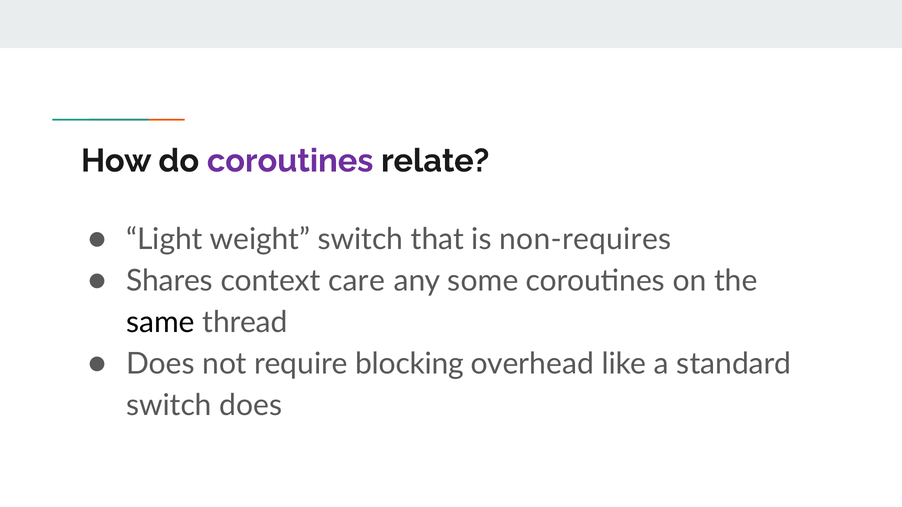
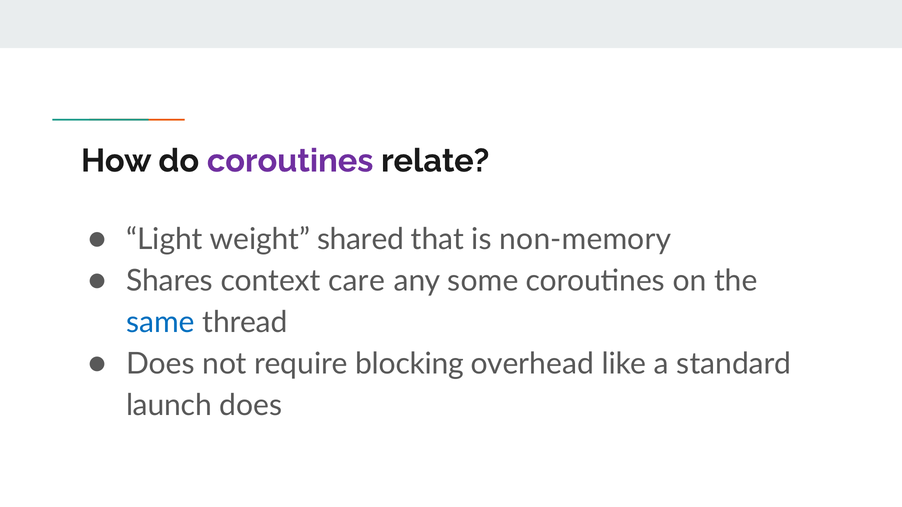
weight switch: switch -> shared (361, 240)
non-requires: non-requires -> non-memory (585, 240)
same colour: black -> blue (160, 323)
switch: switch -> launch (169, 406)
